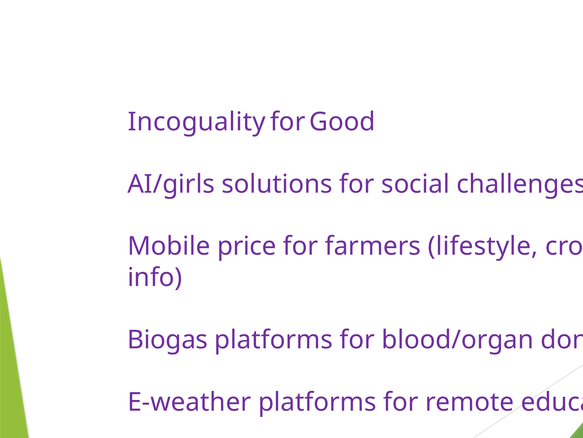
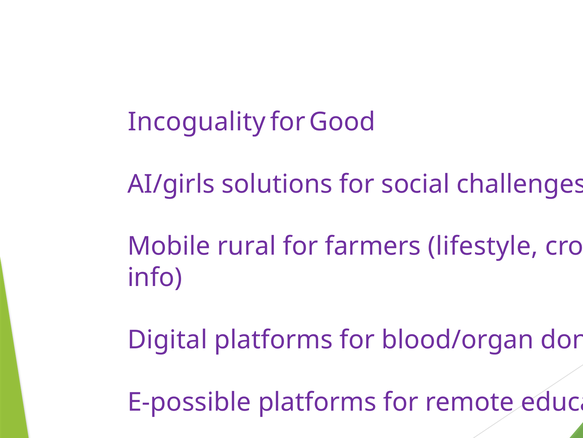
Mobile price: price -> rural (247, 246)
Biogas: Biogas -> Digital (167, 339)
E-weather: E-weather -> E-possible (189, 401)
